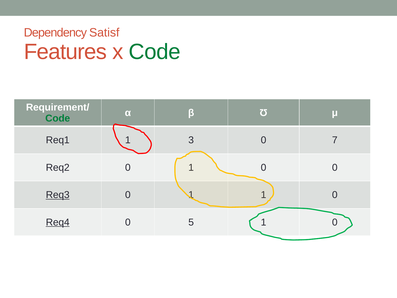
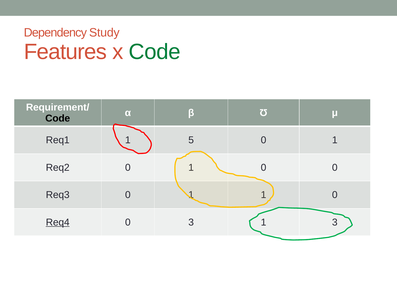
Satisf: Satisf -> Study (104, 33)
Code colour: green -> black (58, 118)
3: 3 -> 5 (191, 140)
7: 7 -> 1 (335, 140)
Req3 underline: present -> none (58, 195)
0 5: 5 -> 3 (191, 222)
0: 0 -> 3 (335, 222)
